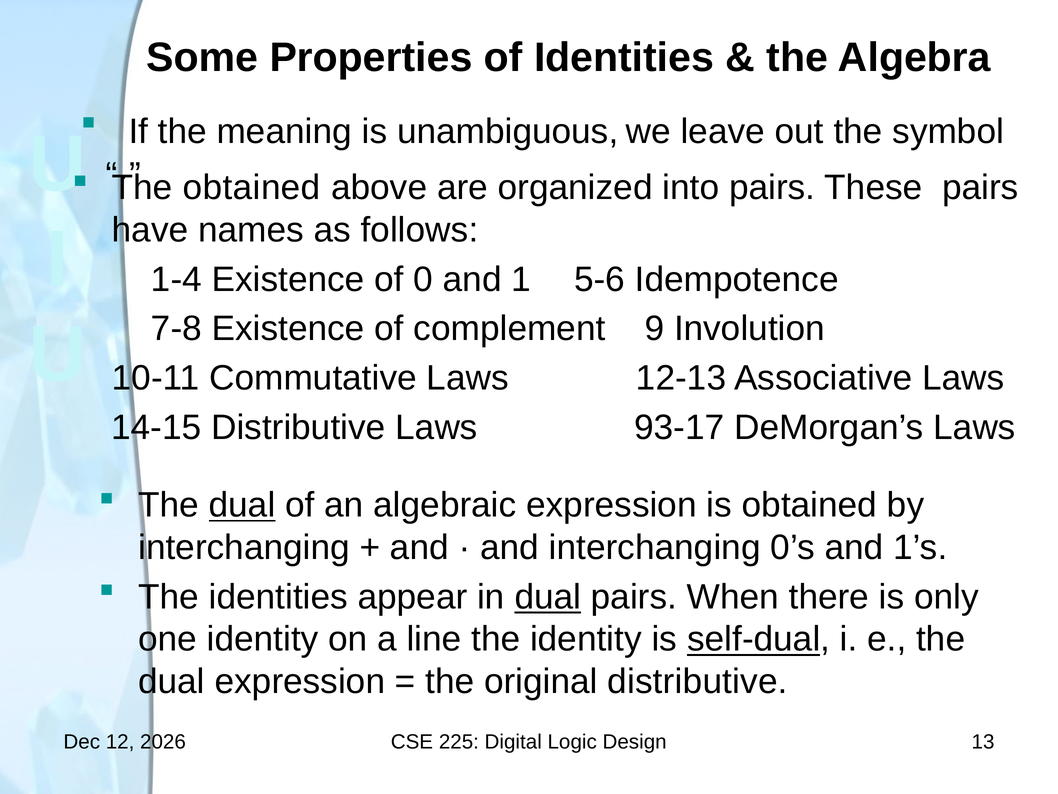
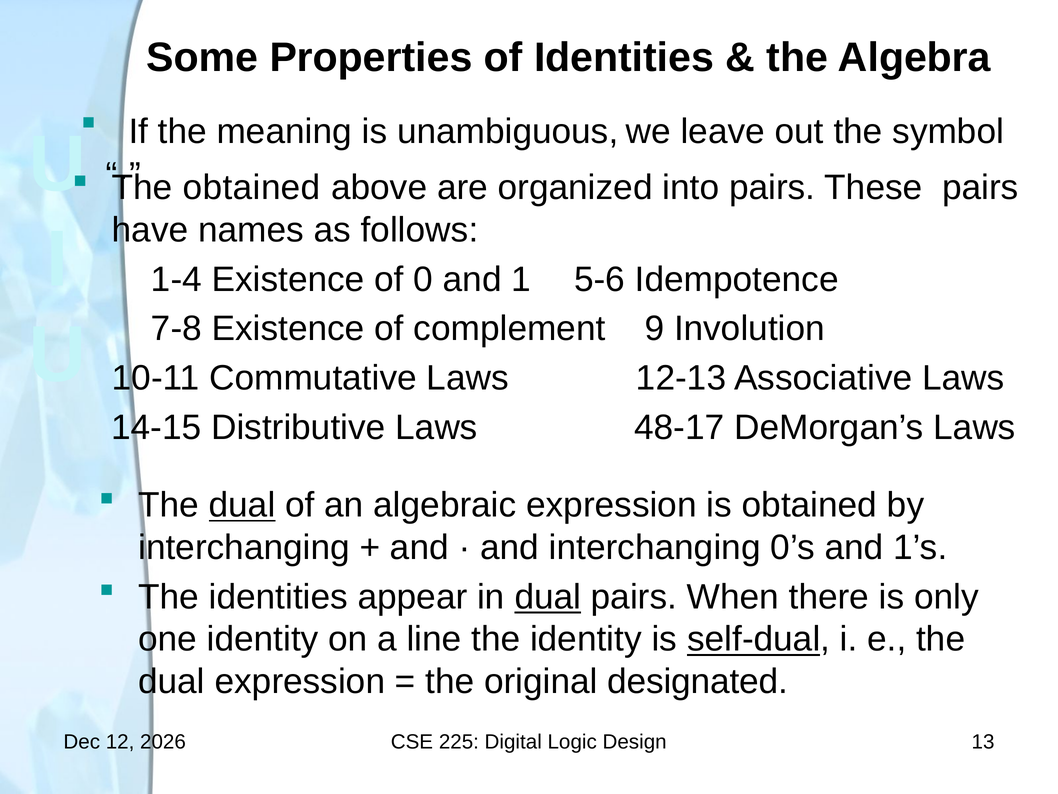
93-17: 93-17 -> 48-17 (679, 427)
original distributive: distributive -> designated (698, 681)
